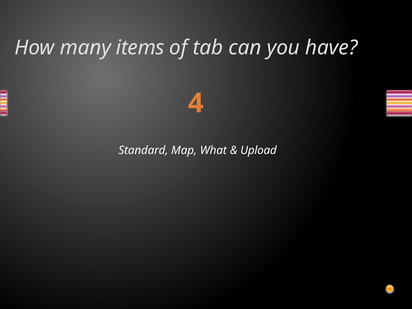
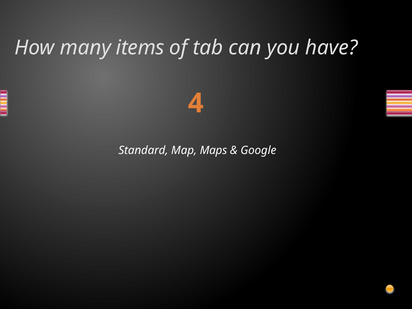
What: What -> Maps (213, 150)
Upload: Upload -> Google (258, 150)
